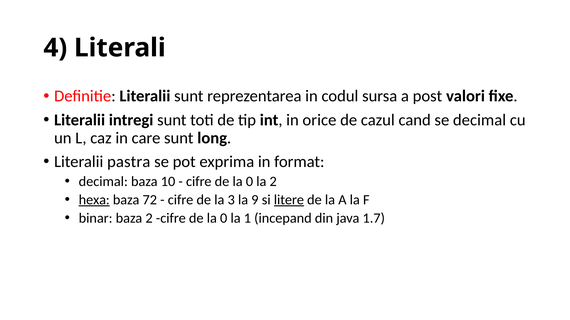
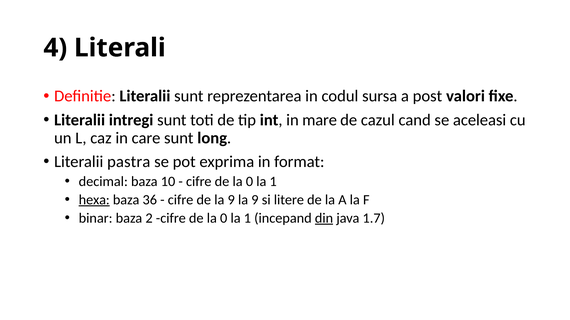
orice: orice -> mare (320, 120)
se decimal: decimal -> aceleasi (480, 120)
2: 2 -> 1 (273, 182)
72: 72 -> 36 (150, 200)
de la 3: 3 -> 9 (231, 200)
litere underline: present -> none (289, 200)
din underline: none -> present (324, 218)
